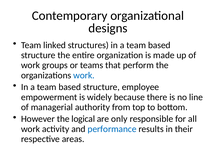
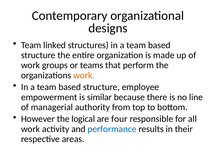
work colour: blue -> orange (84, 75)
widely: widely -> similar (100, 97)
only: only -> four (119, 119)
